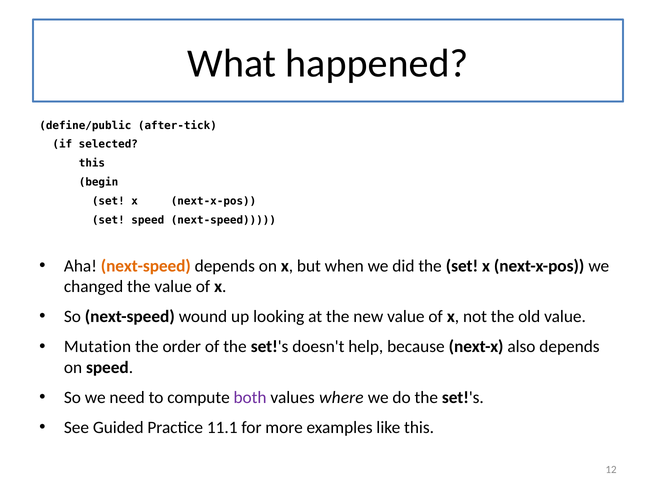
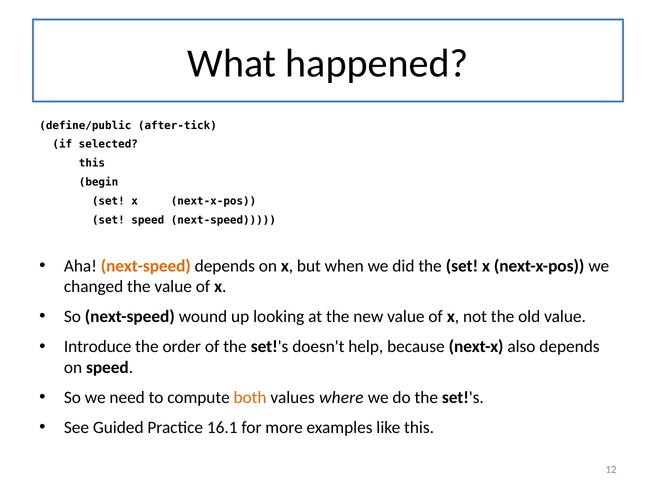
Mutation: Mutation -> Introduce (98, 347)
both colour: purple -> orange (250, 398)
11.1: 11.1 -> 16.1 (222, 428)
